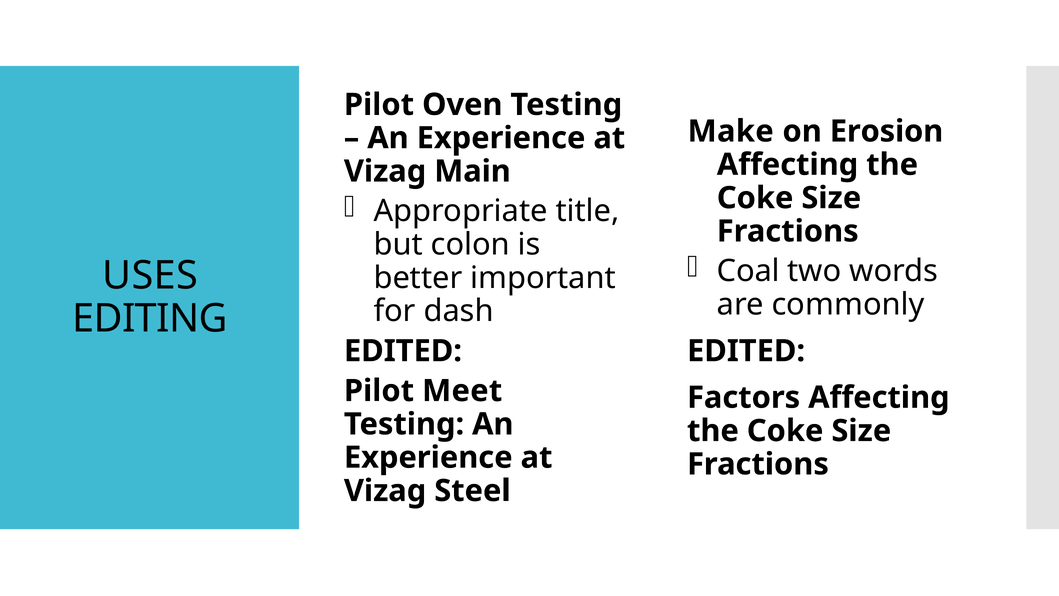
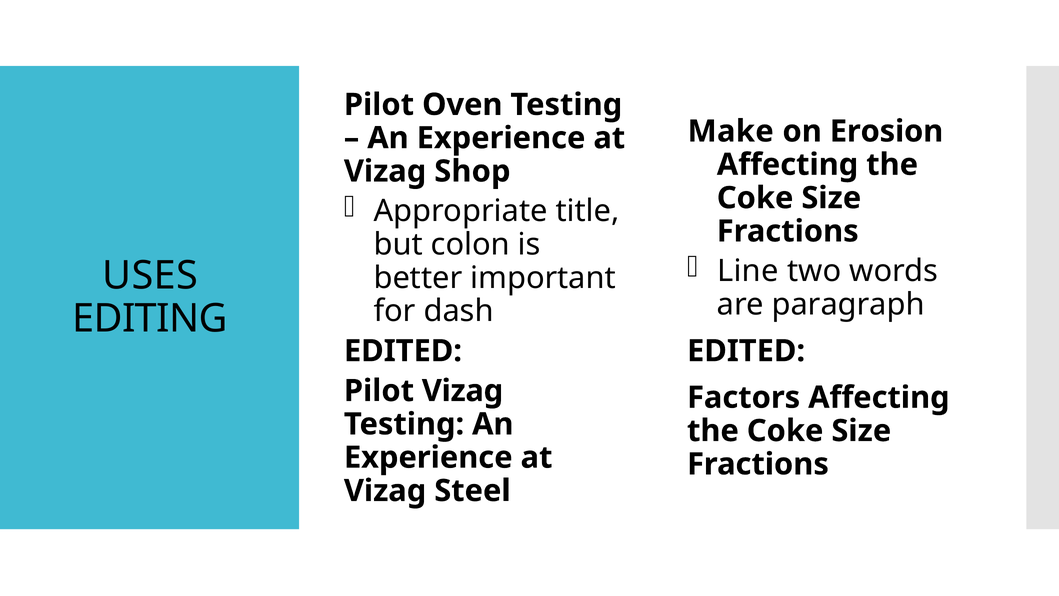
Main: Main -> Shop (472, 171)
Coal: Coal -> Line (748, 271)
commonly: commonly -> paragraph (848, 304)
Pilot Meet: Meet -> Vizag (462, 391)
